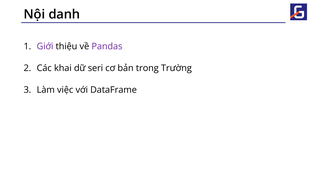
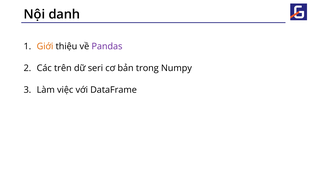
Giới colour: purple -> orange (45, 47)
khai: khai -> trên (63, 68)
Trường: Trường -> Numpy (176, 68)
